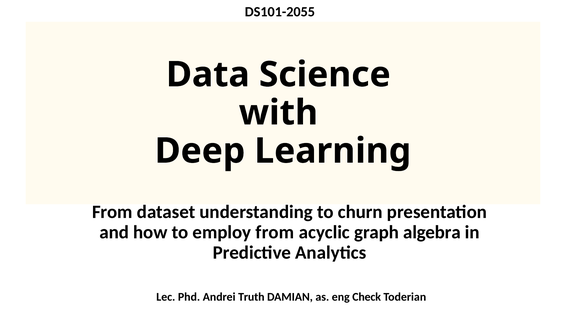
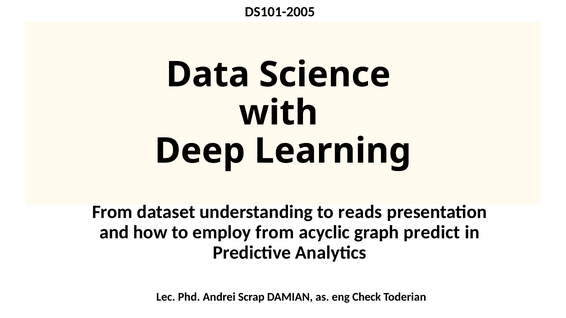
DS101-2055: DS101-2055 -> DS101-2005 (280, 12)
churn: churn -> reads (360, 212)
algebra: algebra -> predict (432, 233)
Truth: Truth -> Scrap (251, 297)
